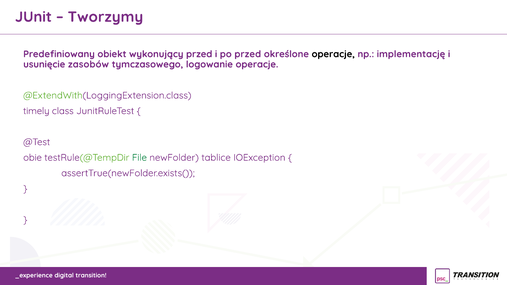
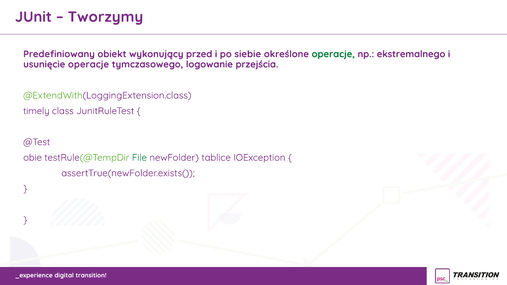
po przed: przed -> siebie (248, 54)
operacje colour: black -> green (333, 54)
implementację: implementację -> ekstremalnego (411, 54)
usunięcie zasobów: zasobów -> operacje (88, 64)
logowanie operacje: operacje -> przejścia (257, 64)
